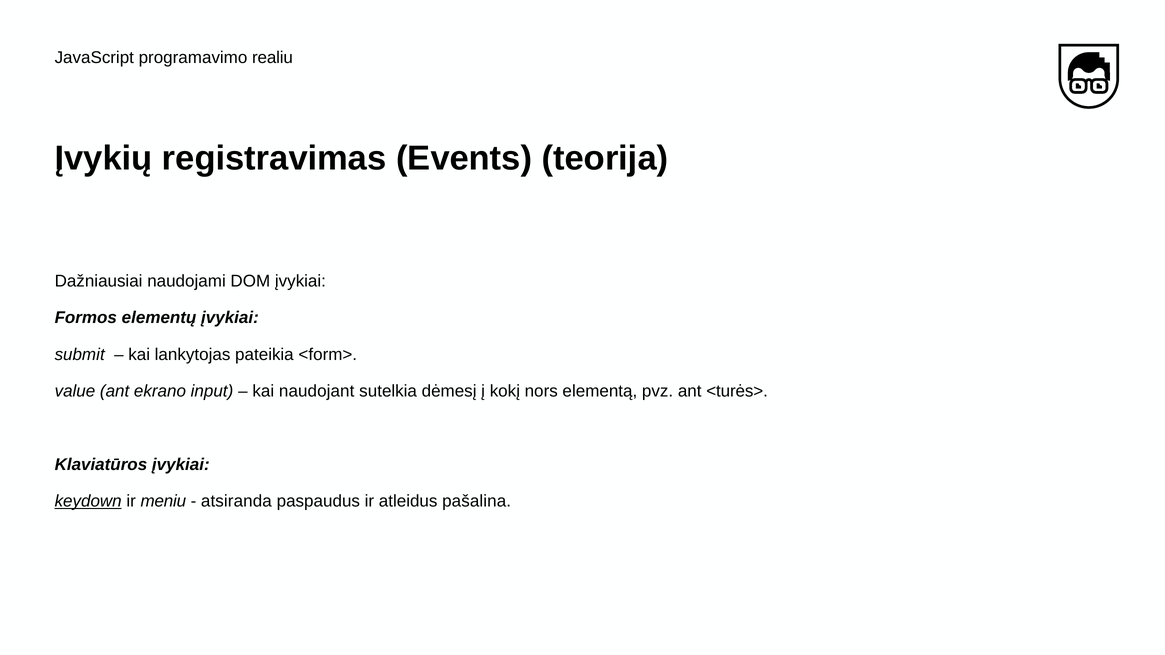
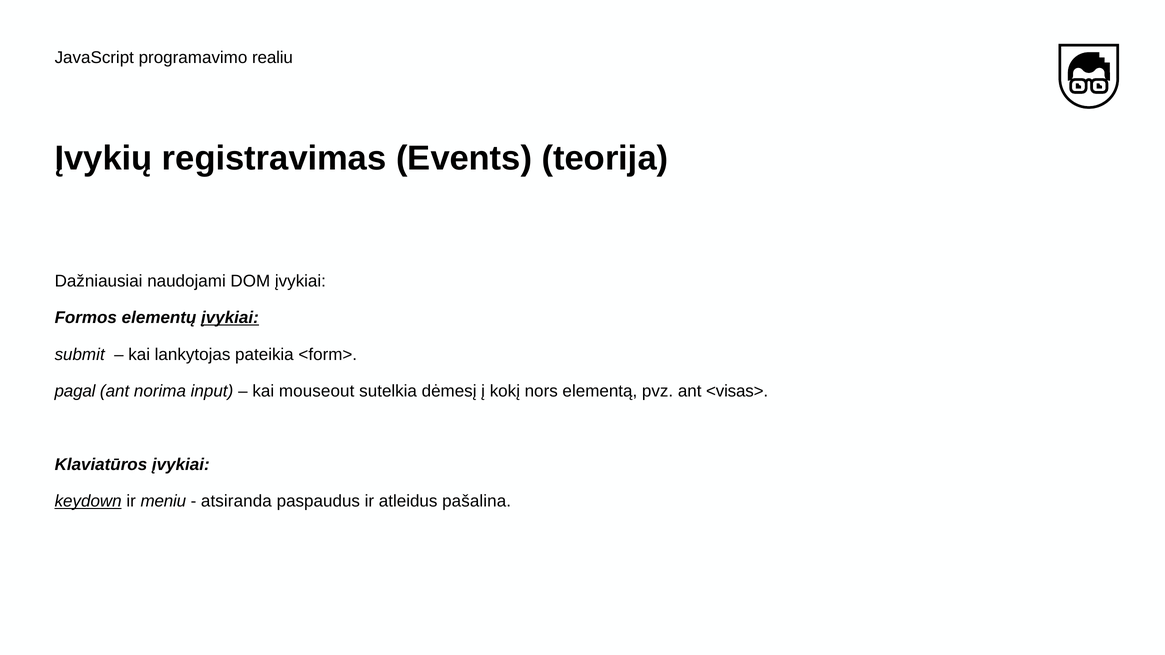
įvykiai underline: none -> present (230, 318)
value: value -> pagal (75, 391)
ekrano: ekrano -> norima (160, 391)
naudojant: naudojant -> mouseout (317, 391)
<turės>: <turės> -> <visas> (737, 391)
